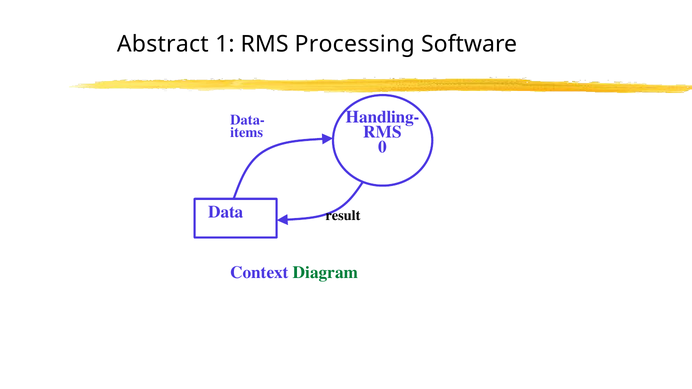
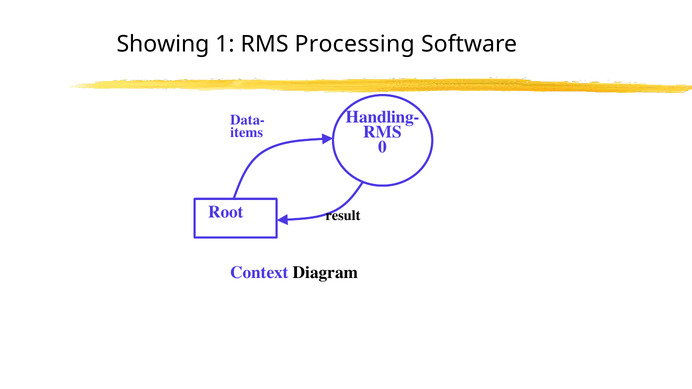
Abstract: Abstract -> Showing (163, 44)
Data: Data -> Root (226, 212)
Diagram colour: green -> black (325, 273)
